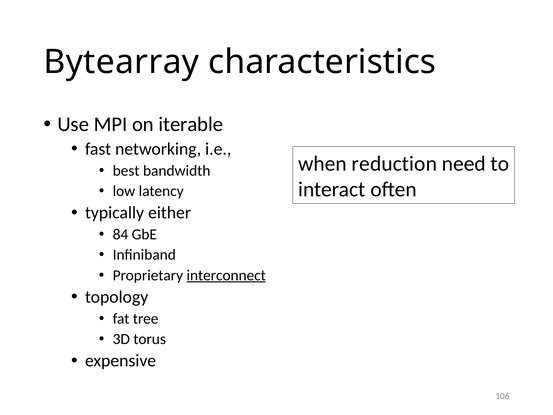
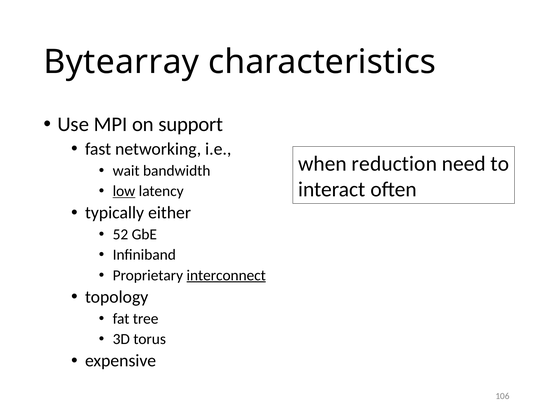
iterable: iterable -> support (191, 124)
best: best -> wait (126, 171)
low underline: none -> present (124, 191)
84: 84 -> 52 (120, 234)
